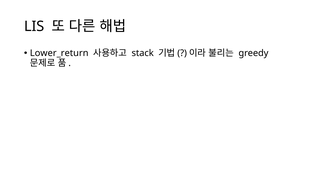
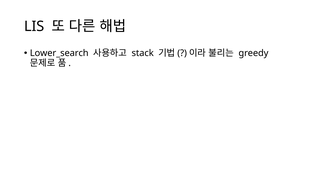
Lower_return: Lower_return -> Lower_search (59, 53)
